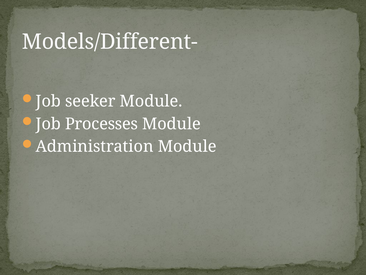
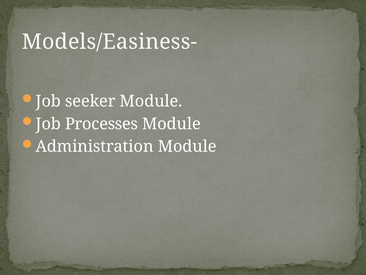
Models/Different-: Models/Different- -> Models/Easiness- (110, 42)
